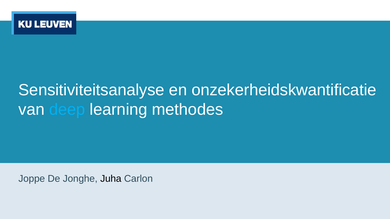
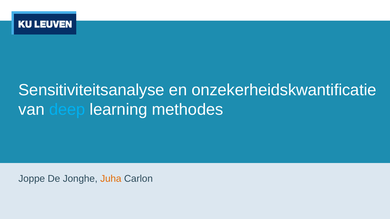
Juha colour: black -> orange (111, 179)
